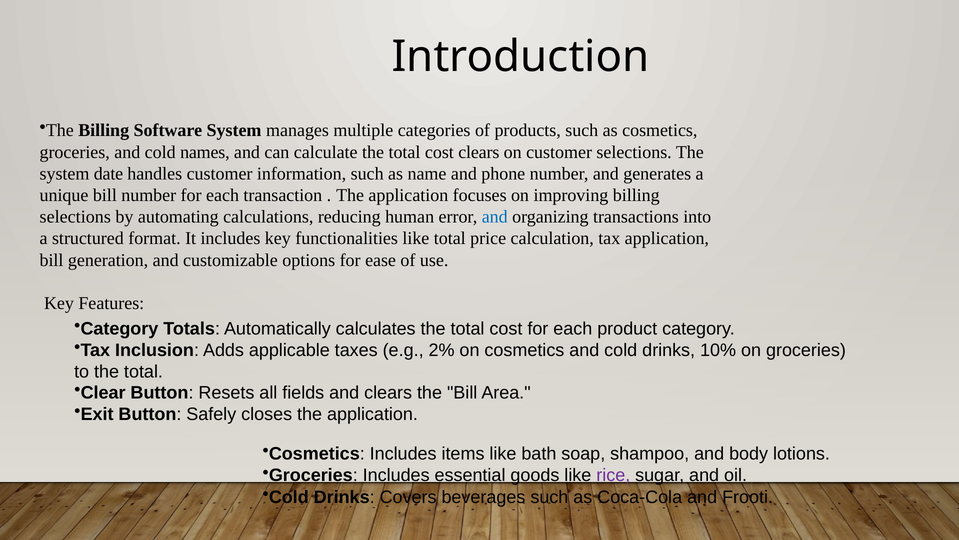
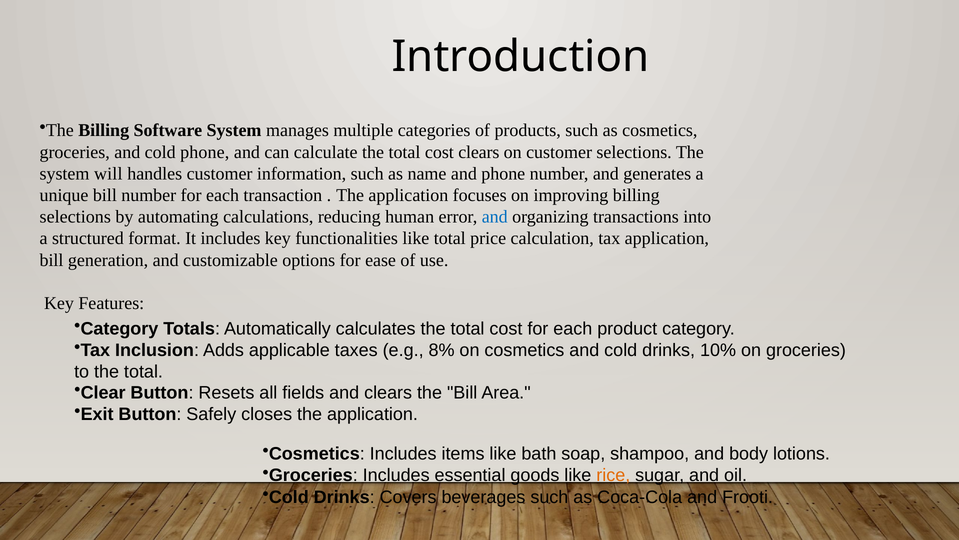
cold names: names -> phone (205, 152)
date: date -> will (108, 174)
2%: 2% -> 8% (442, 350)
rice colour: purple -> orange (613, 475)
